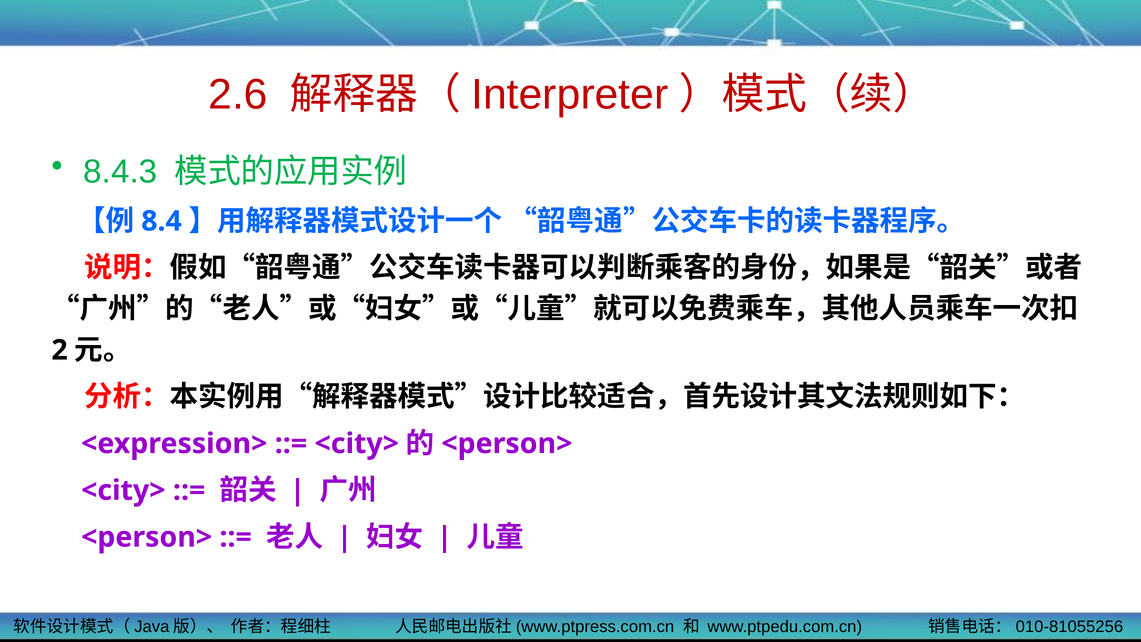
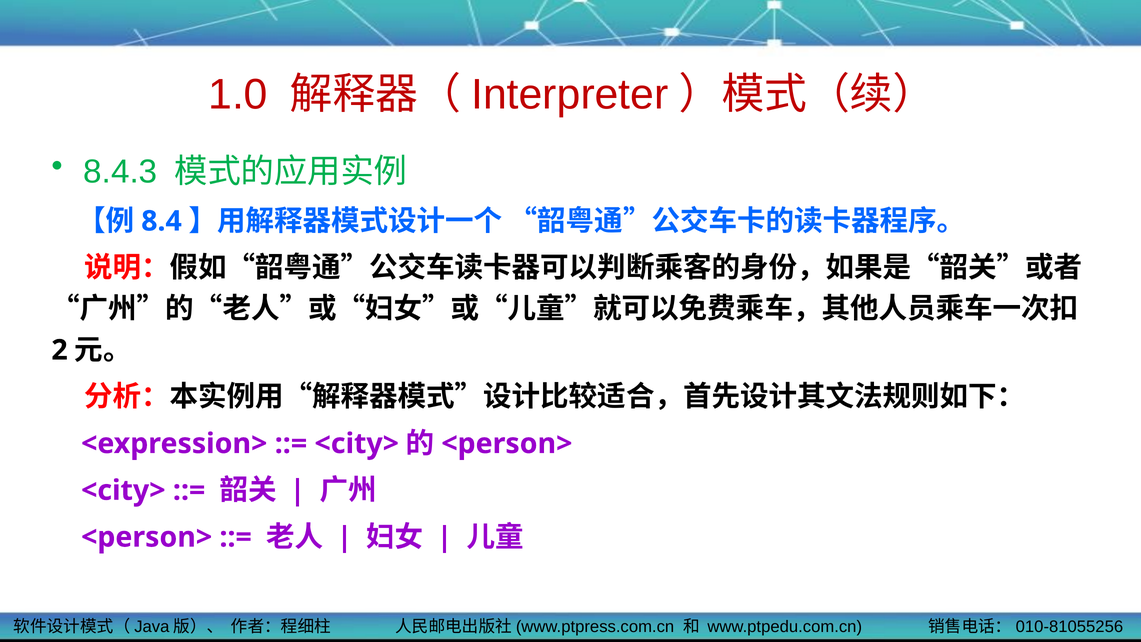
2.6: 2.6 -> 1.0 (238, 95)
